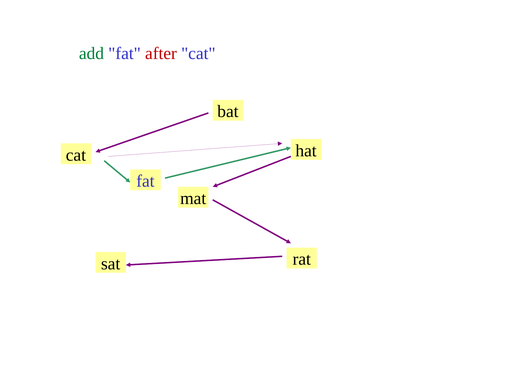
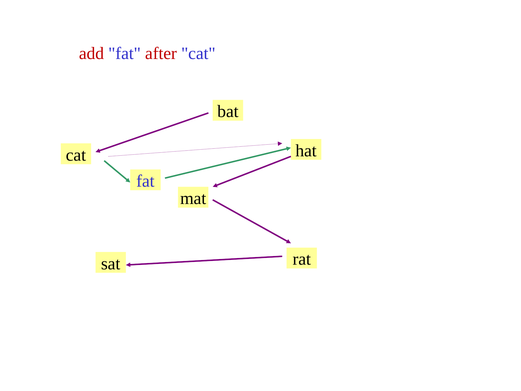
add colour: green -> red (91, 53)
